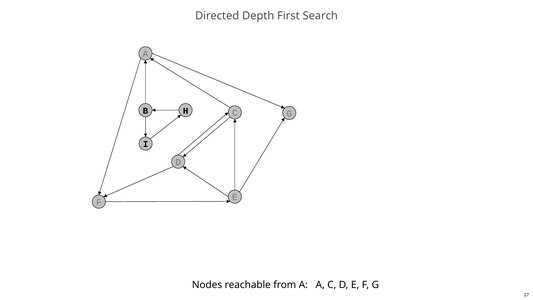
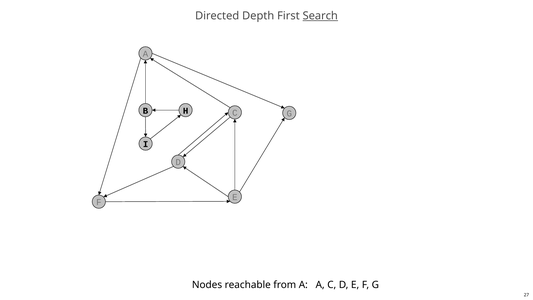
Search underline: none -> present (320, 16)
